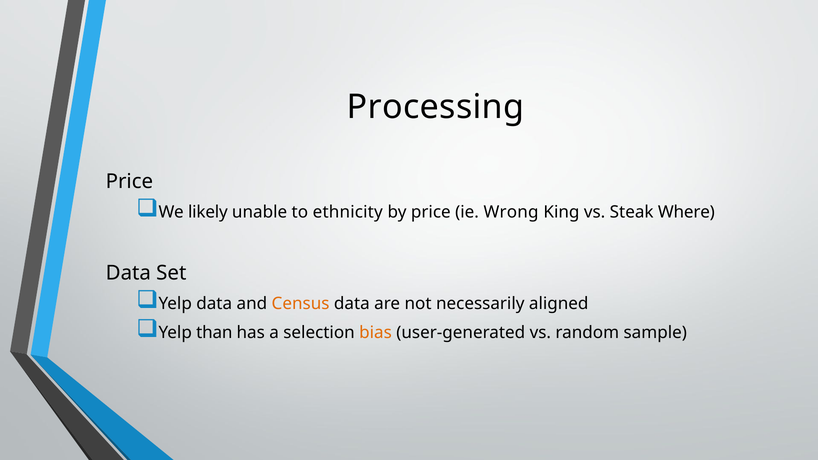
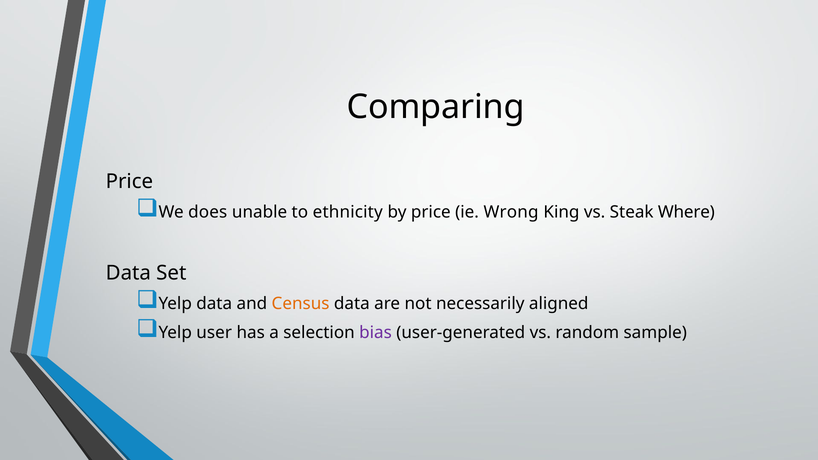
Processing: Processing -> Comparing (436, 107)
likely: likely -> does (208, 212)
than: than -> user (214, 333)
bias colour: orange -> purple (376, 333)
